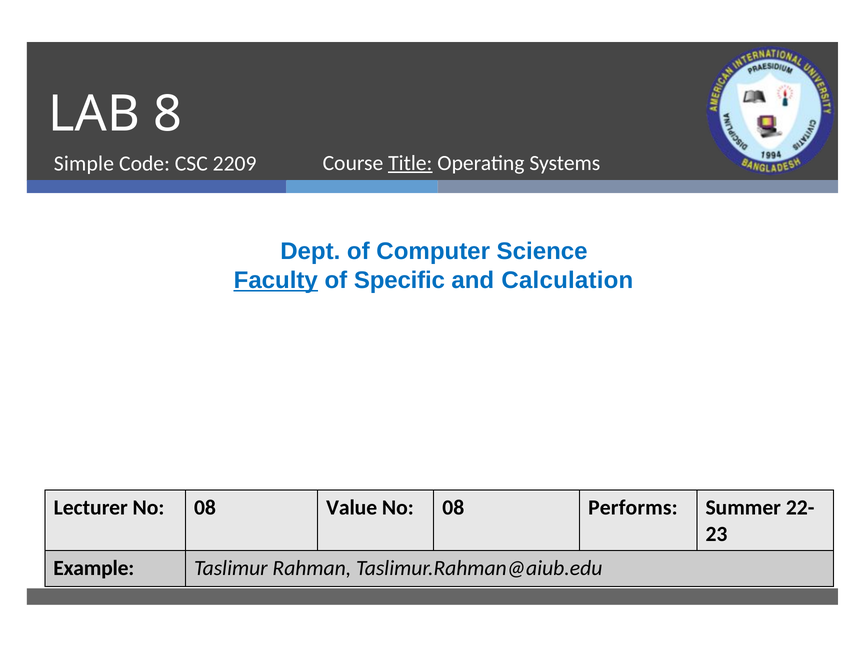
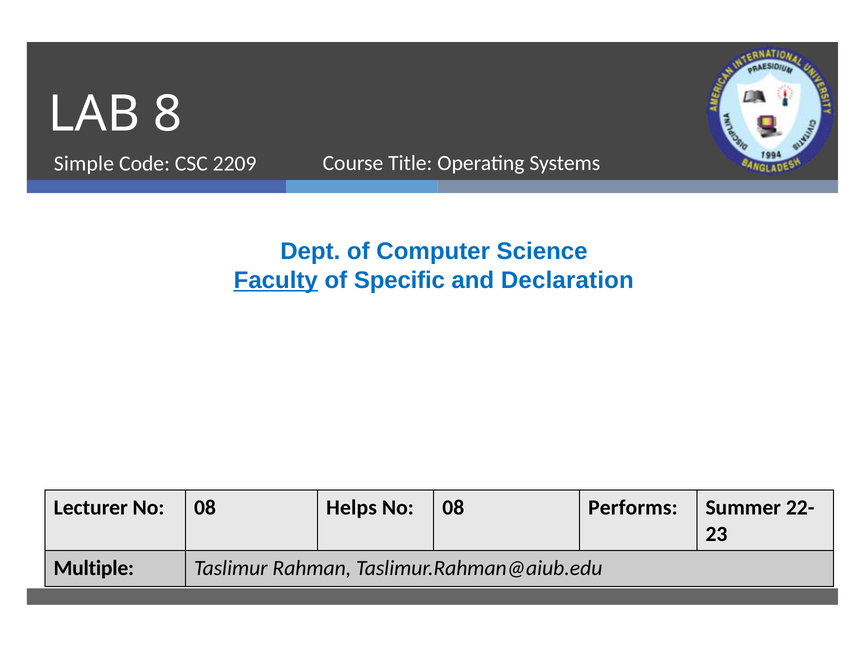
Title underline: present -> none (410, 163)
Calculation: Calculation -> Declaration (567, 281)
Value: Value -> Helps (352, 508)
Example: Example -> Multiple (94, 569)
